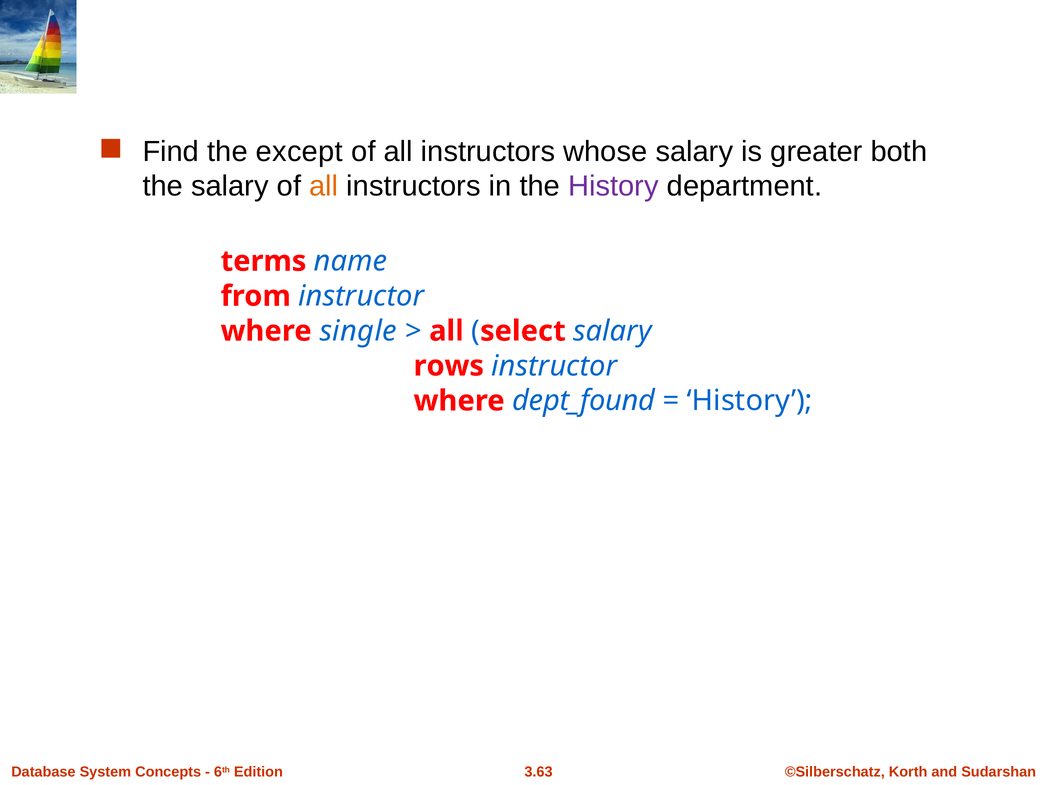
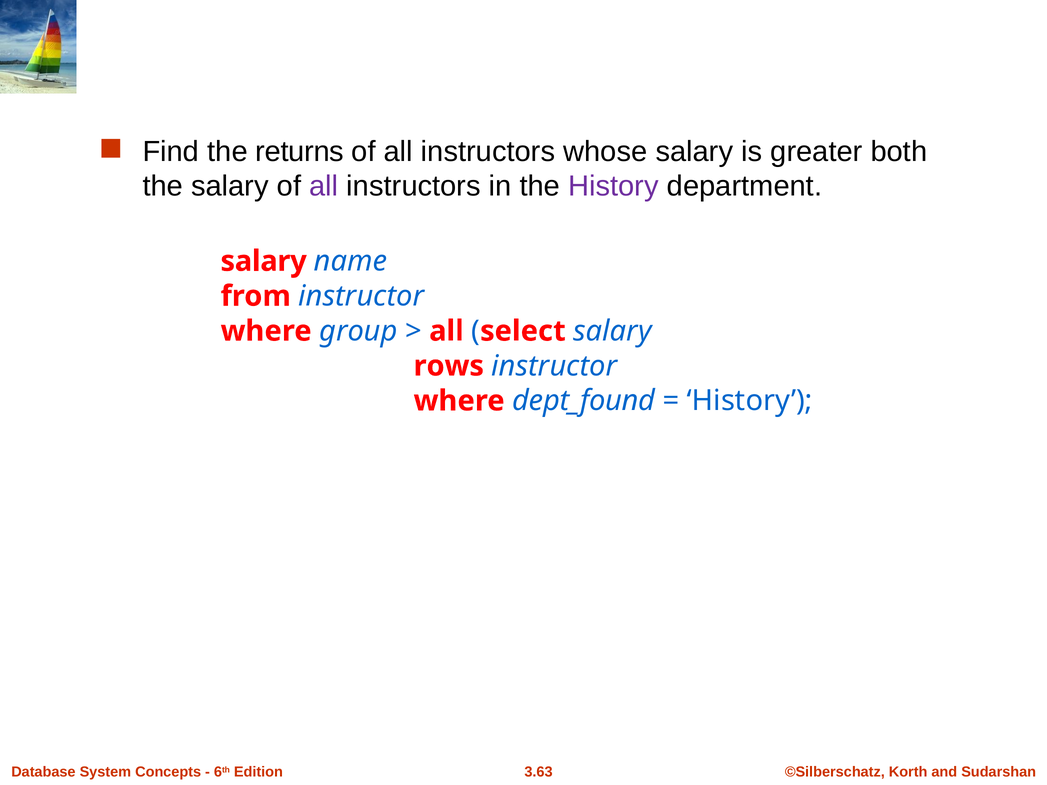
except: except -> returns (300, 151)
all colour: orange -> purple (324, 186)
terms: terms -> salary (264, 261)
single: single -> group (358, 331)
